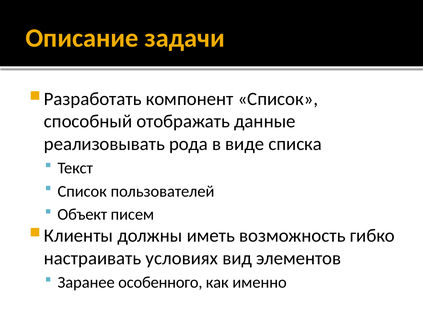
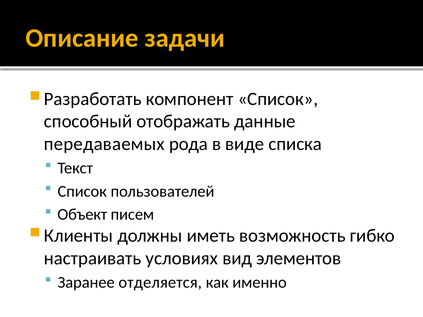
реализовывать: реализовывать -> передаваемых (104, 144)
особенного: особенного -> отделяется (160, 283)
